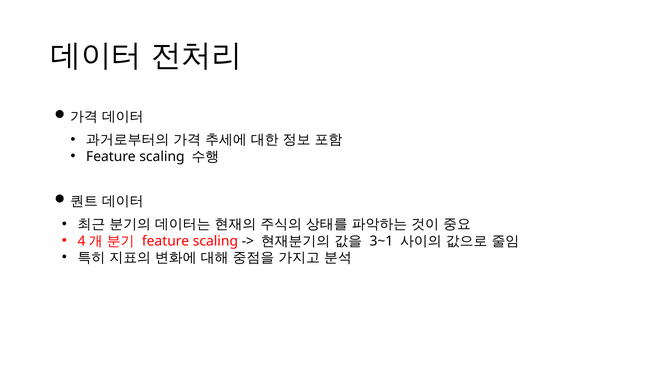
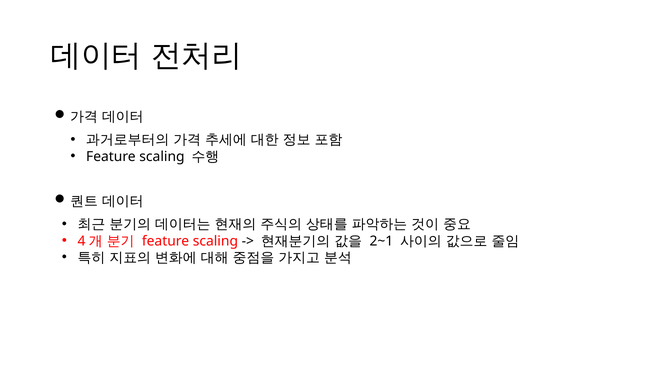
3~1: 3~1 -> 2~1 (381, 241)
